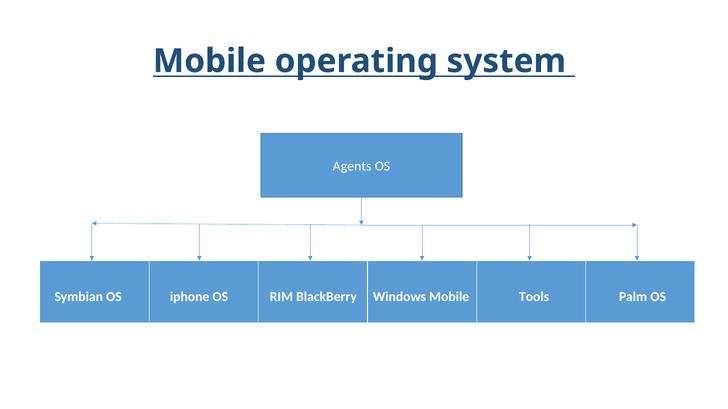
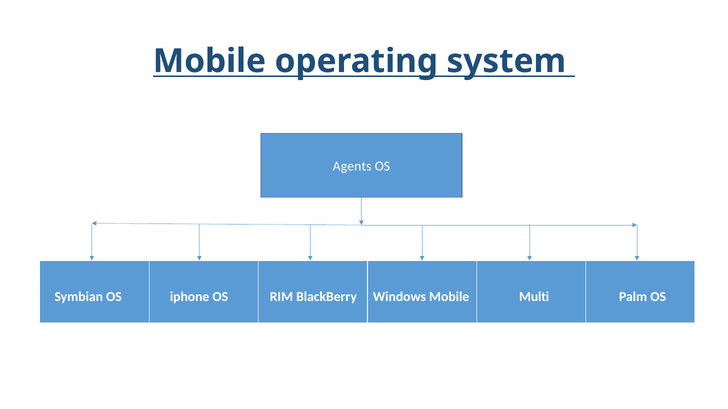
Tools: Tools -> Multi (534, 297)
